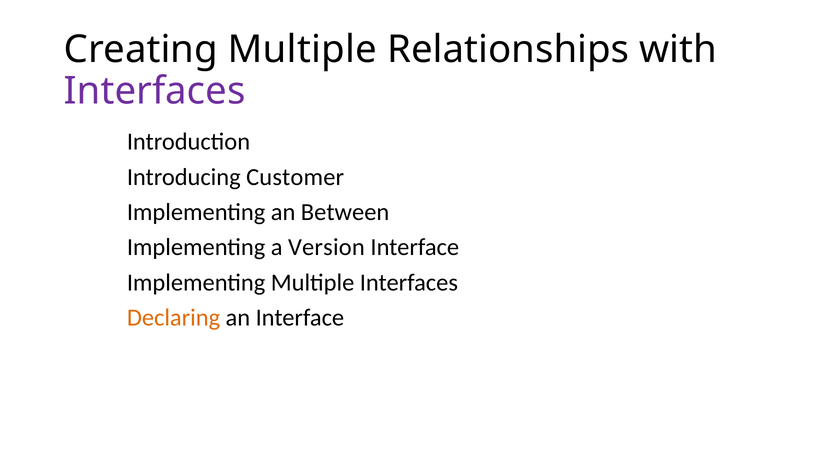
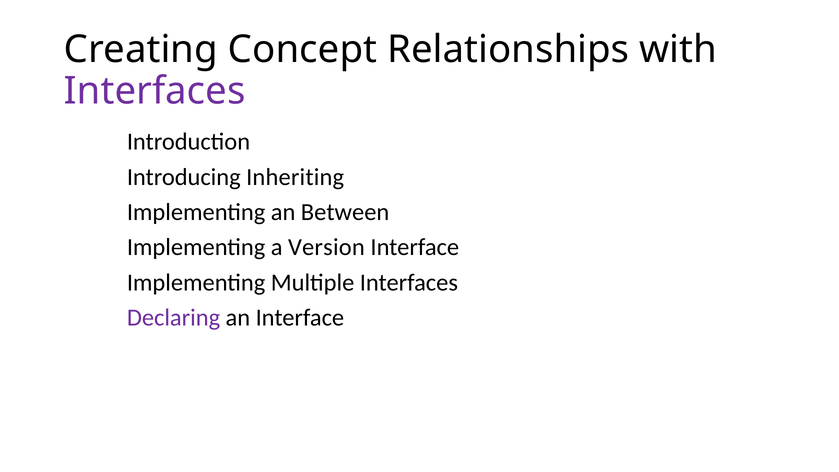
Creating Multiple: Multiple -> Concept (303, 50)
Customer: Customer -> Inheriting (295, 177)
Declaring colour: orange -> purple (174, 318)
